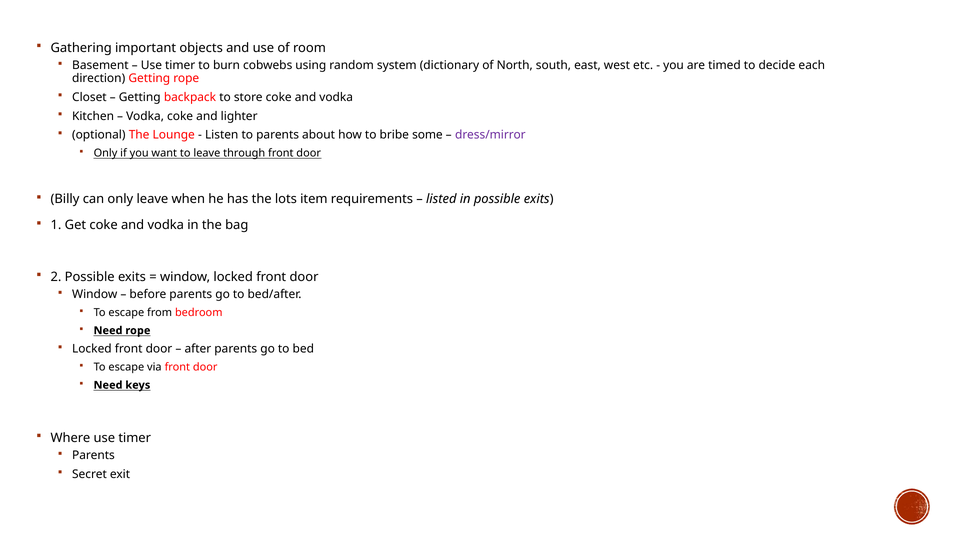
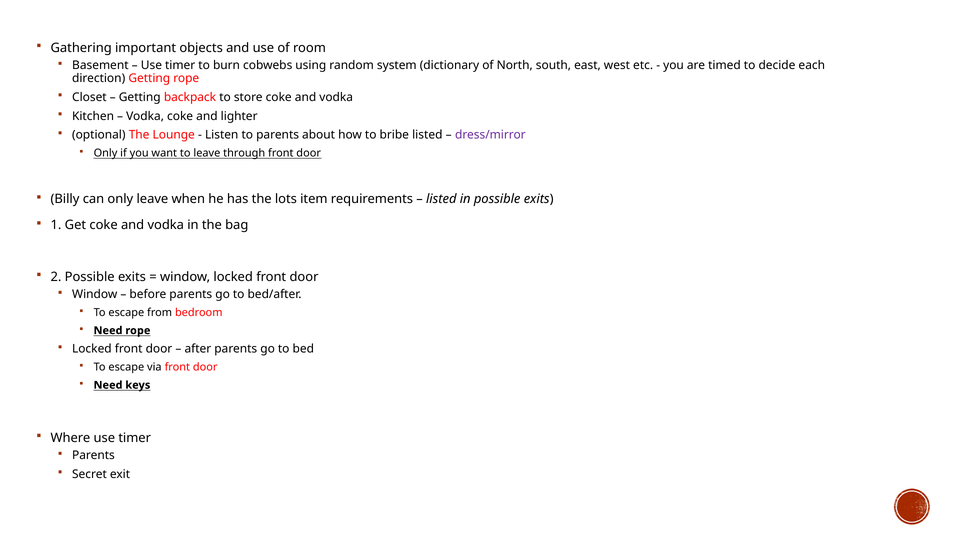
bribe some: some -> listed (427, 135)
